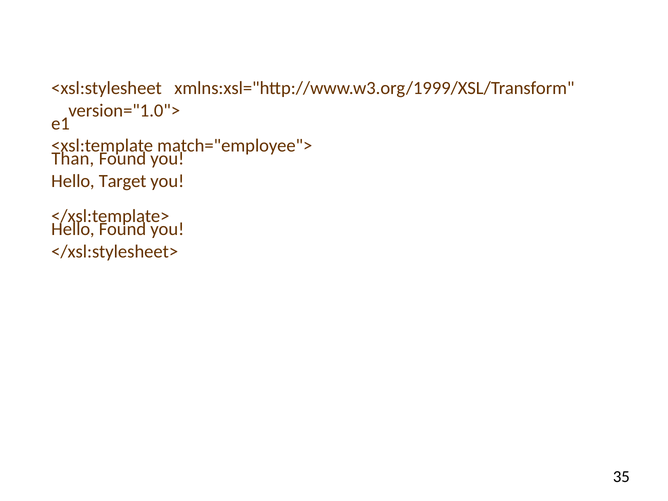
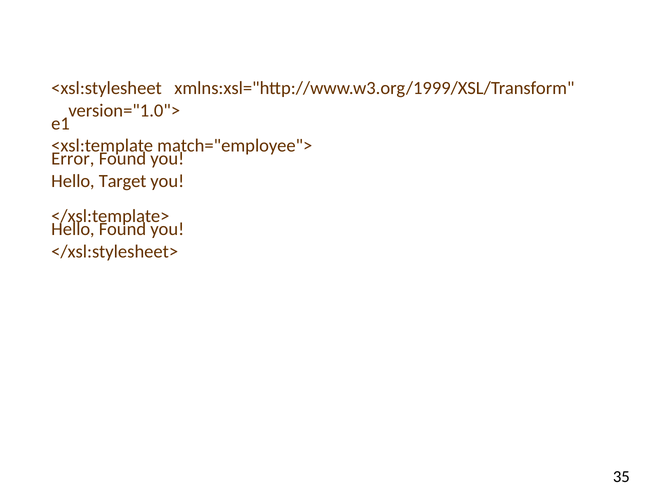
Than: Than -> Error (73, 159)
